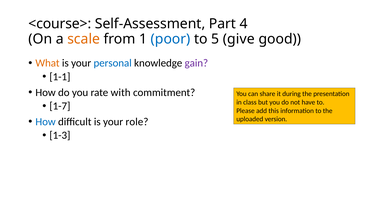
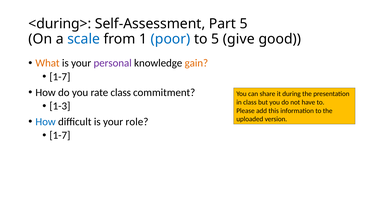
<course>: <course> -> <during> (60, 24)
Part 4: 4 -> 5 (244, 24)
scale colour: orange -> blue (84, 39)
personal colour: blue -> purple (113, 63)
gain colour: purple -> orange (196, 63)
1-1: 1-1 -> 1-7 (60, 77)
rate with: with -> class (121, 92)
1-7: 1-7 -> 1-3 (60, 106)
1-3: 1-3 -> 1-7 (60, 135)
